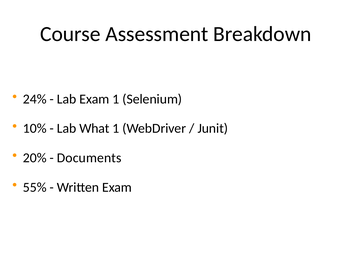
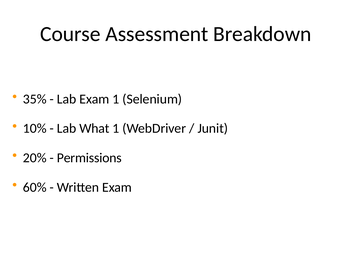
24%: 24% -> 35% (35, 99)
Documents: Documents -> Permissions (89, 158)
55%: 55% -> 60% (35, 187)
